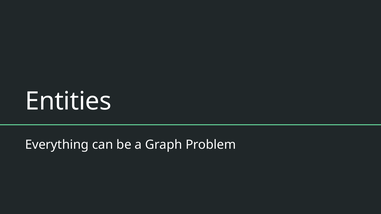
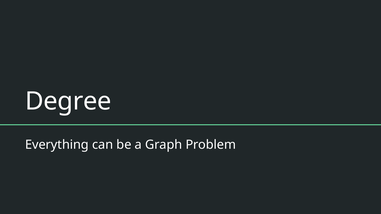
Entities: Entities -> Degree (68, 101)
